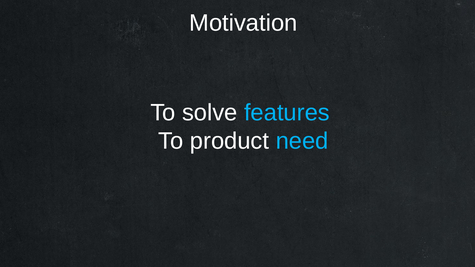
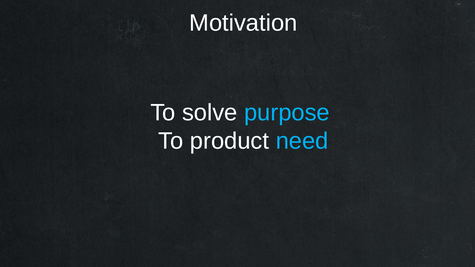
features: features -> purpose (287, 113)
